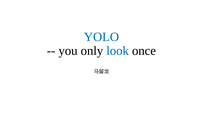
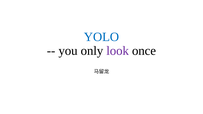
look colour: blue -> purple (118, 51)
